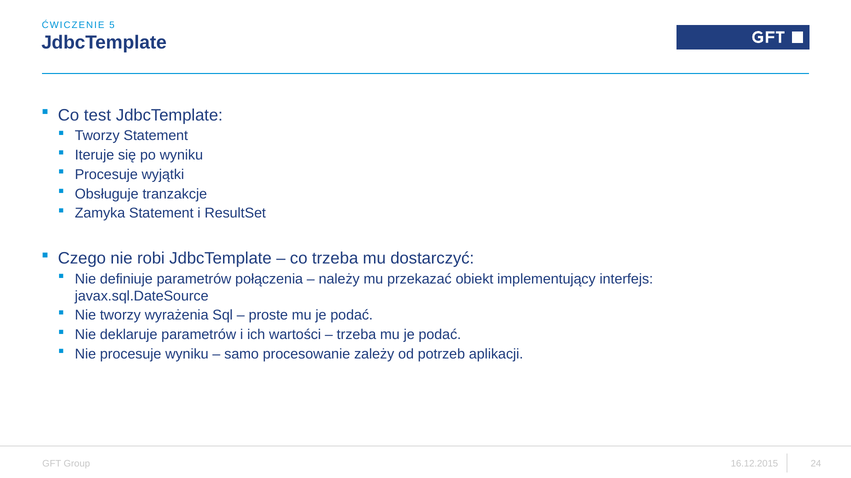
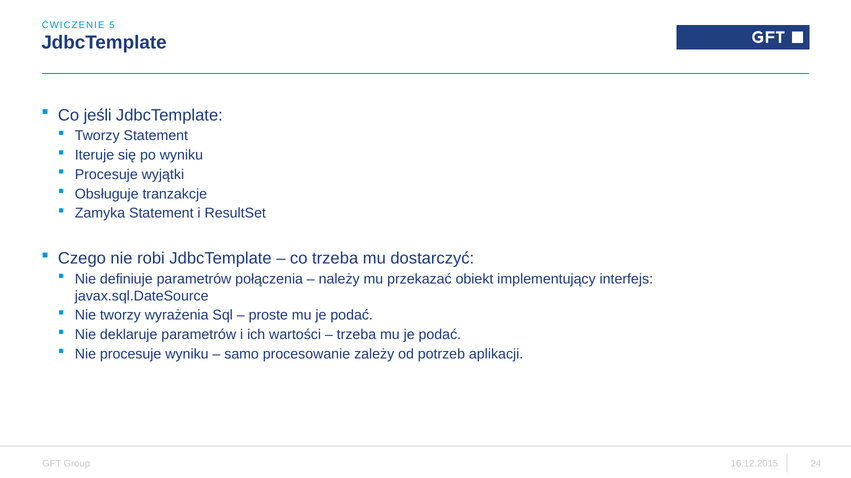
test: test -> jeśli (98, 115)
